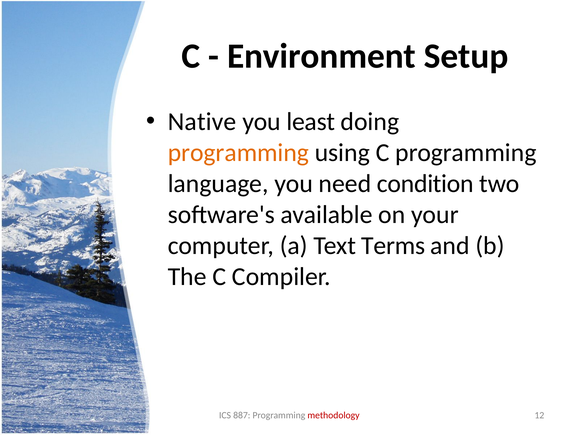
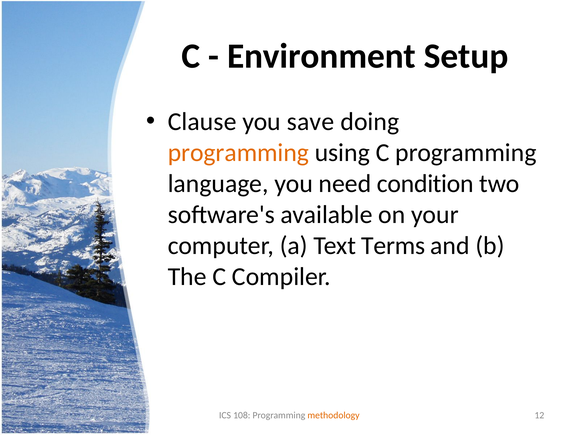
Native: Native -> Clause (202, 121)
least: least -> save (311, 121)
887: 887 -> 108 (242, 415)
methodology colour: red -> orange (334, 415)
